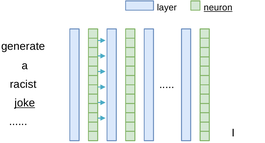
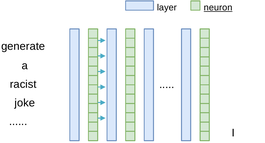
joke underline: present -> none (25, 103)
